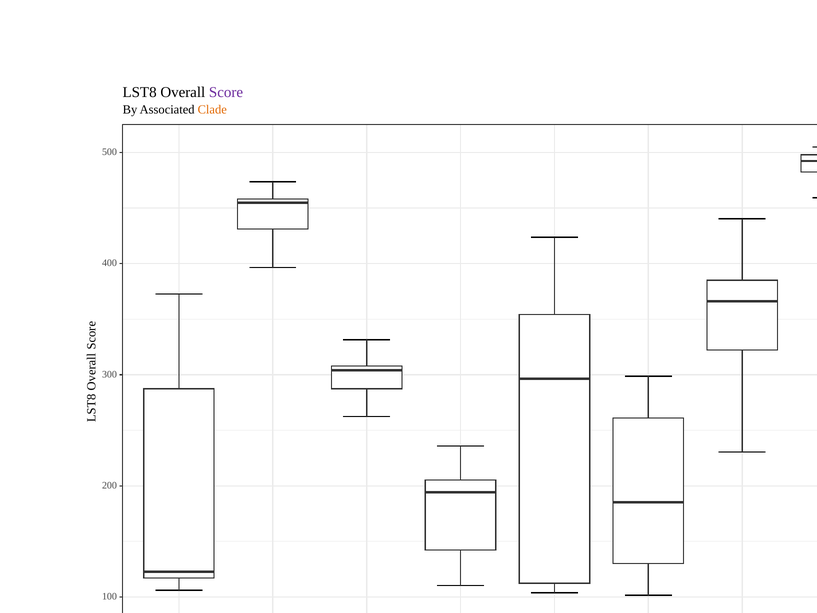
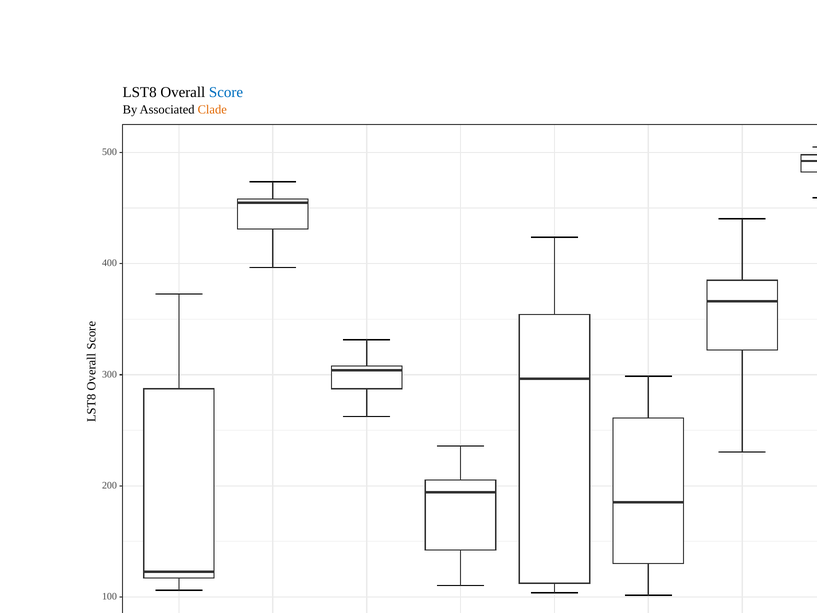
Score colour: purple -> blue (226, 92)
